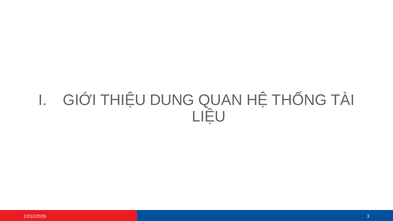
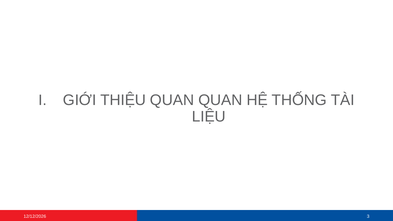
THIỆU DUNG: DUNG -> QUAN (172, 100)
